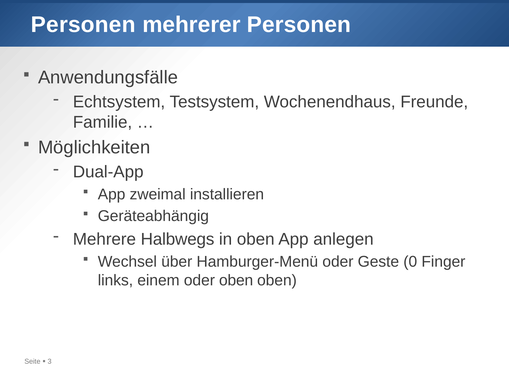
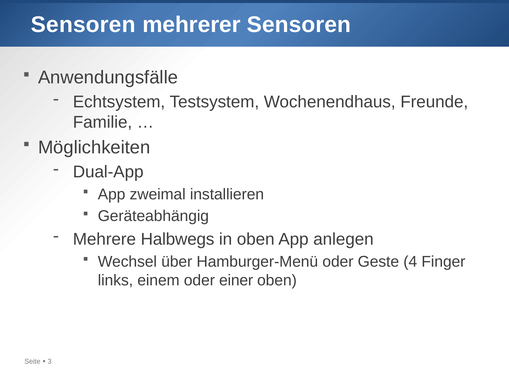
Personen: Personen -> Sensoren (83, 25)
mehrerer Personen: Personen -> Sensoren (299, 25)
0: 0 -> 4 (410, 262)
oder oben: oben -> einer (236, 280)
